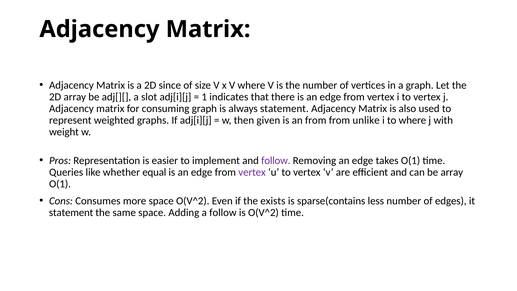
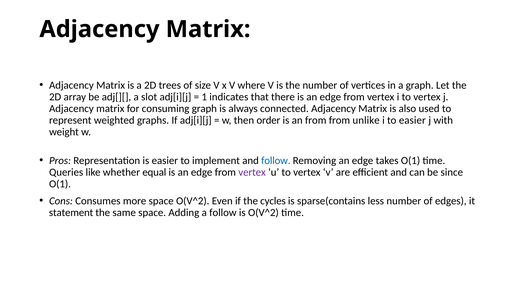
since: since -> trees (170, 85)
always statement: statement -> connected (284, 108)
given: given -> order (268, 120)
to where: where -> easier (412, 120)
follow colour: purple -> blue (276, 160)
be array: array -> since (452, 172)
exists: exists -> cycles (273, 201)
